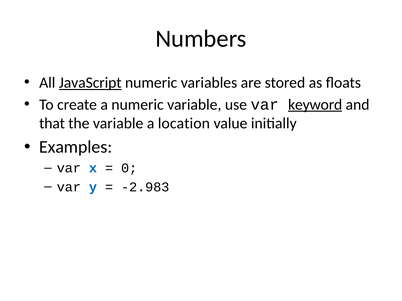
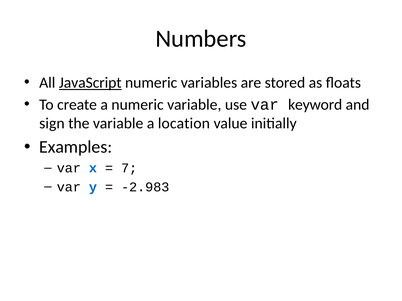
keyword underline: present -> none (315, 105)
that: that -> sign (52, 124)
0: 0 -> 7 (129, 168)
